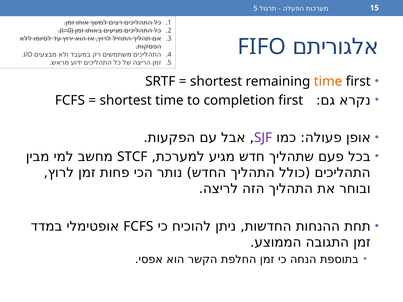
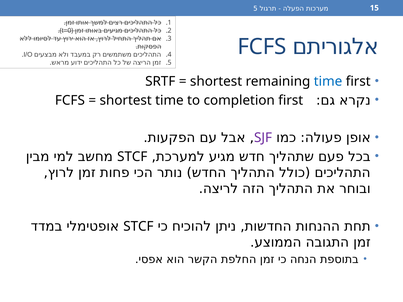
FIFO: FIFO -> FCFS (262, 47)
time colour: orange -> blue (328, 82)
FCFS: FCFS -> STCF (138, 227)
